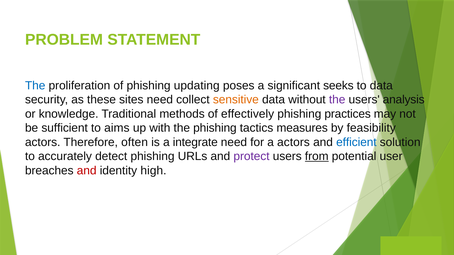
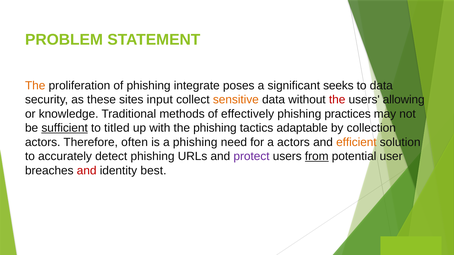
The colour: blue -> orange (35, 86)
updating: updating -> integrate (197, 86)
sites need: need -> input (160, 100)
the colour: purple -> red (337, 100)
analysis: analysis -> allowing (404, 100)
sufficient underline: none -> present (65, 128)
aims: aims -> titled (117, 128)
measures: measures -> adaptable (302, 128)
feasibility: feasibility -> collection (371, 128)
a integrate: integrate -> phishing (195, 142)
efficient colour: blue -> orange (356, 142)
high: high -> best (153, 171)
